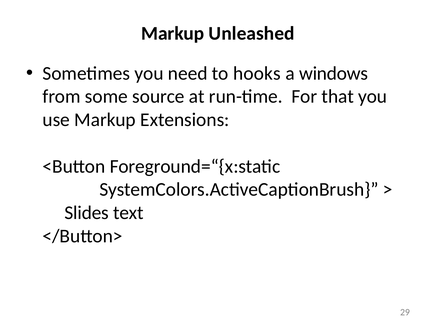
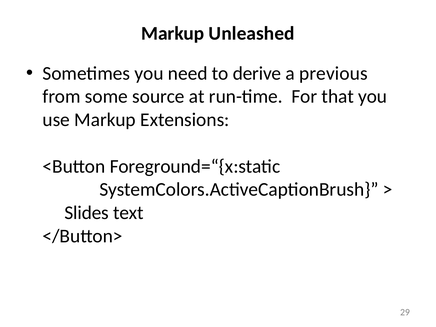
hooks: hooks -> derive (257, 73)
windows: windows -> previous (333, 73)
